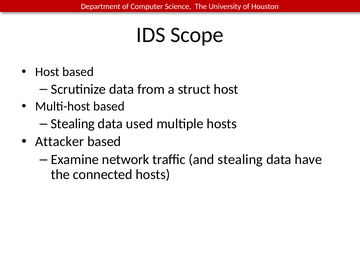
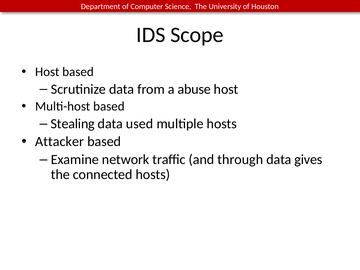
struct: struct -> abuse (194, 89)
and stealing: stealing -> through (240, 160)
have: have -> gives (308, 160)
